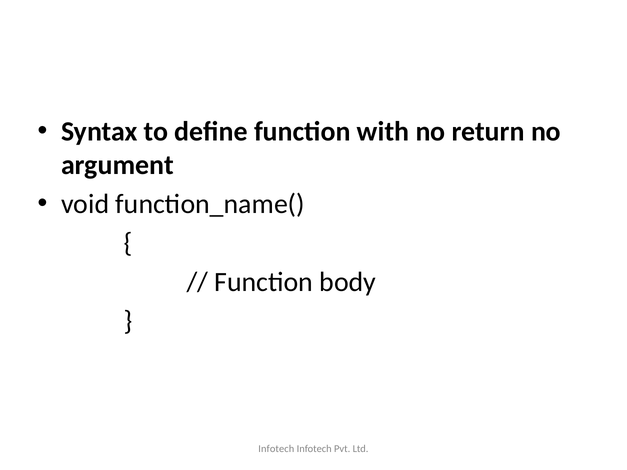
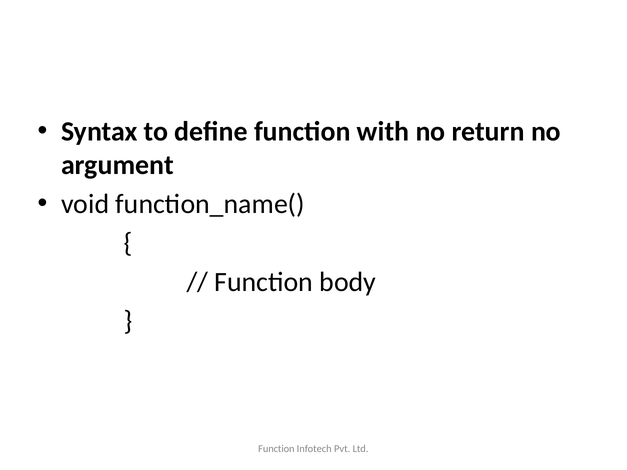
Infotech: Infotech -> Function (276, 449)
